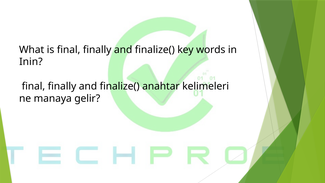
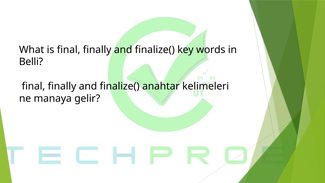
Inin: Inin -> Belli (31, 62)
